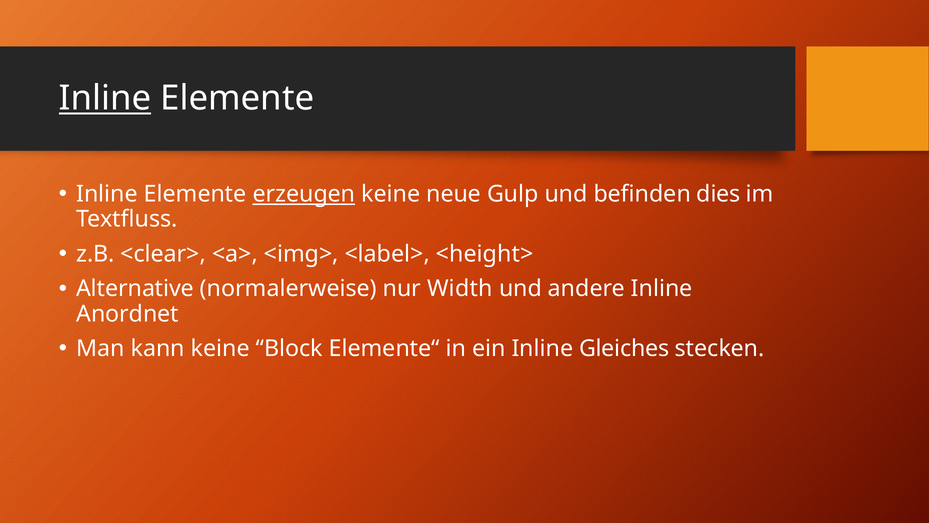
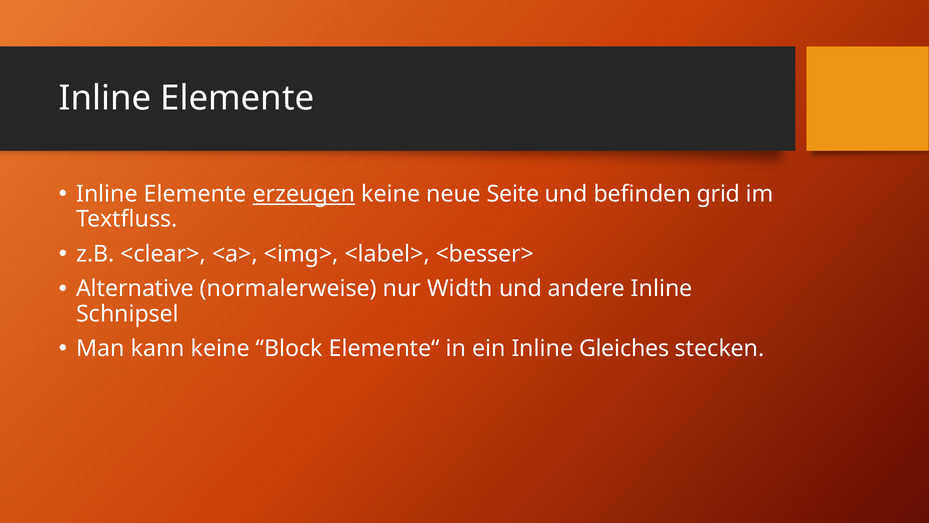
Inline underline: present -> none (105, 98)
Gulp: Gulp -> Seite (513, 194)
dies: dies -> grid (718, 194)
<height>: <height> -> <besser> (485, 254)
Anordnet: Anordnet -> Schnipsel (128, 314)
